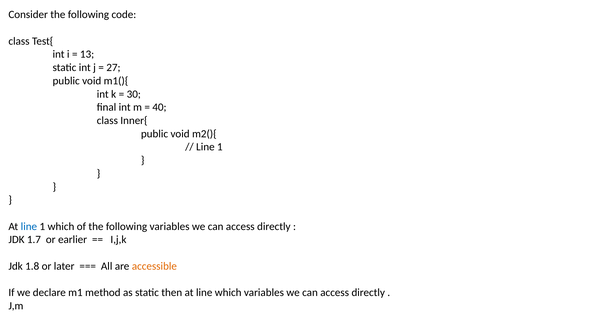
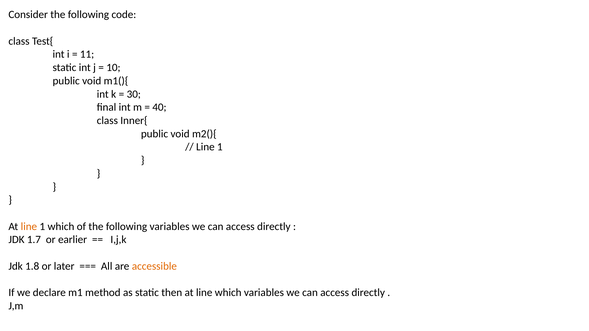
13: 13 -> 11 (87, 54)
27: 27 -> 10 (113, 68)
line colour: blue -> orange (29, 227)
